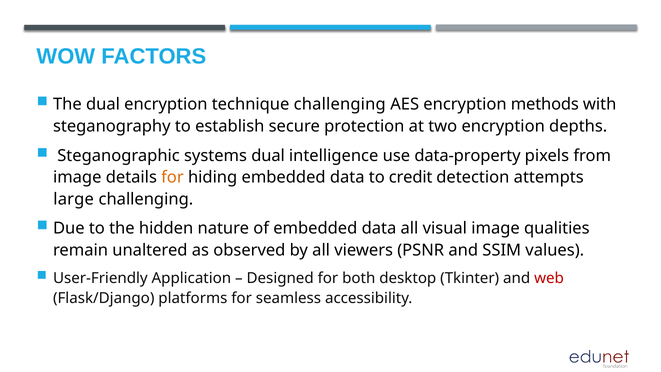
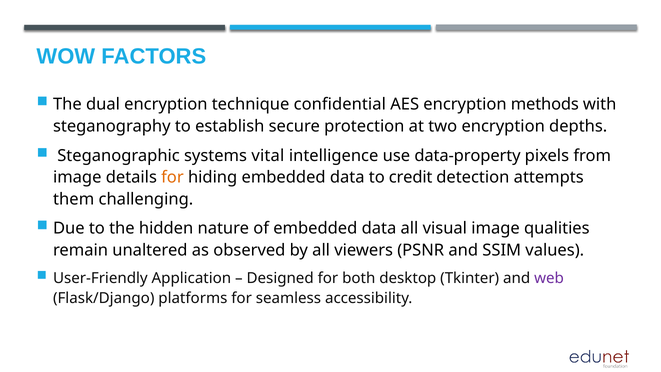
technique challenging: challenging -> confidential (340, 104)
systems dual: dual -> vital (268, 155)
large: large -> them (74, 199)
web colour: red -> purple (549, 278)
